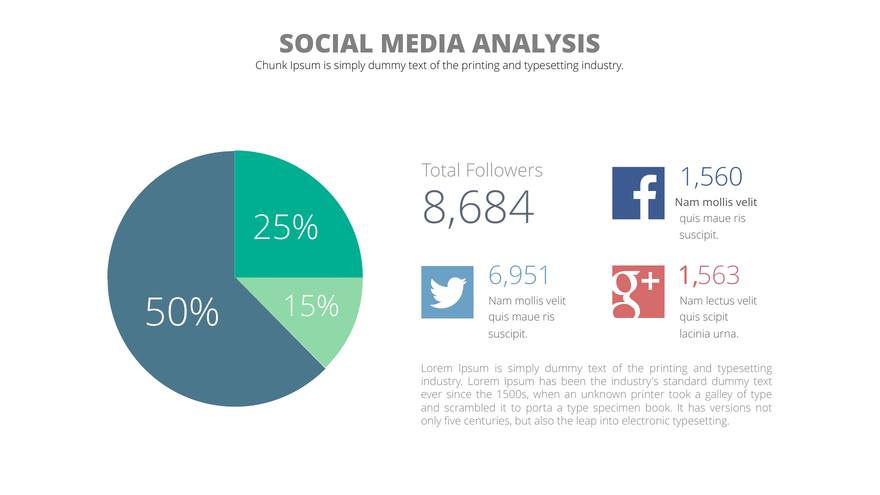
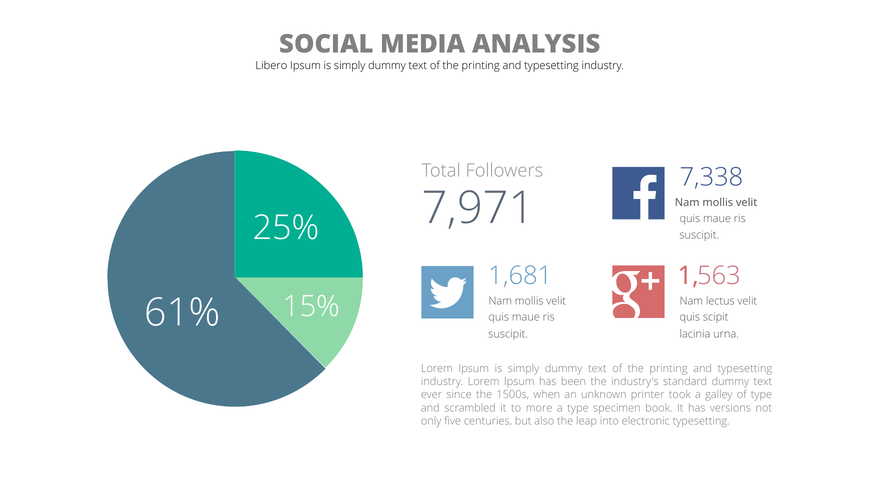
Chunk: Chunk -> Libero (271, 66)
1,560: 1,560 -> 7,338 (712, 177)
8,684: 8,684 -> 7,971 (478, 209)
6,951: 6,951 -> 1,681 (520, 276)
50%: 50% -> 61% (182, 313)
porta: porta -> more (539, 408)
